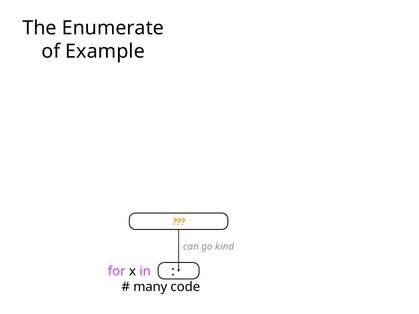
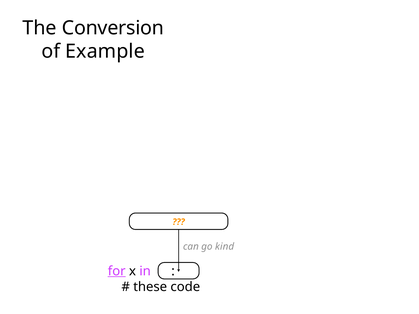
Enumerate: Enumerate -> Conversion (113, 28)
for underline: none -> present (117, 271)
many: many -> these (150, 287)
